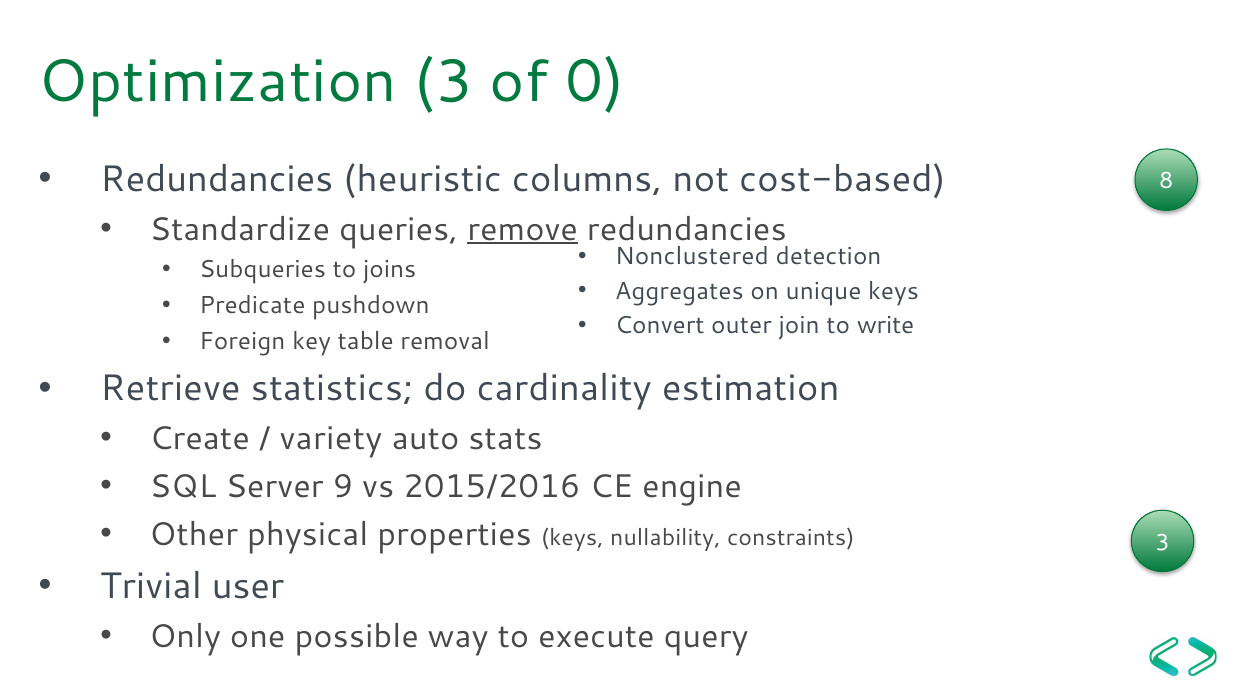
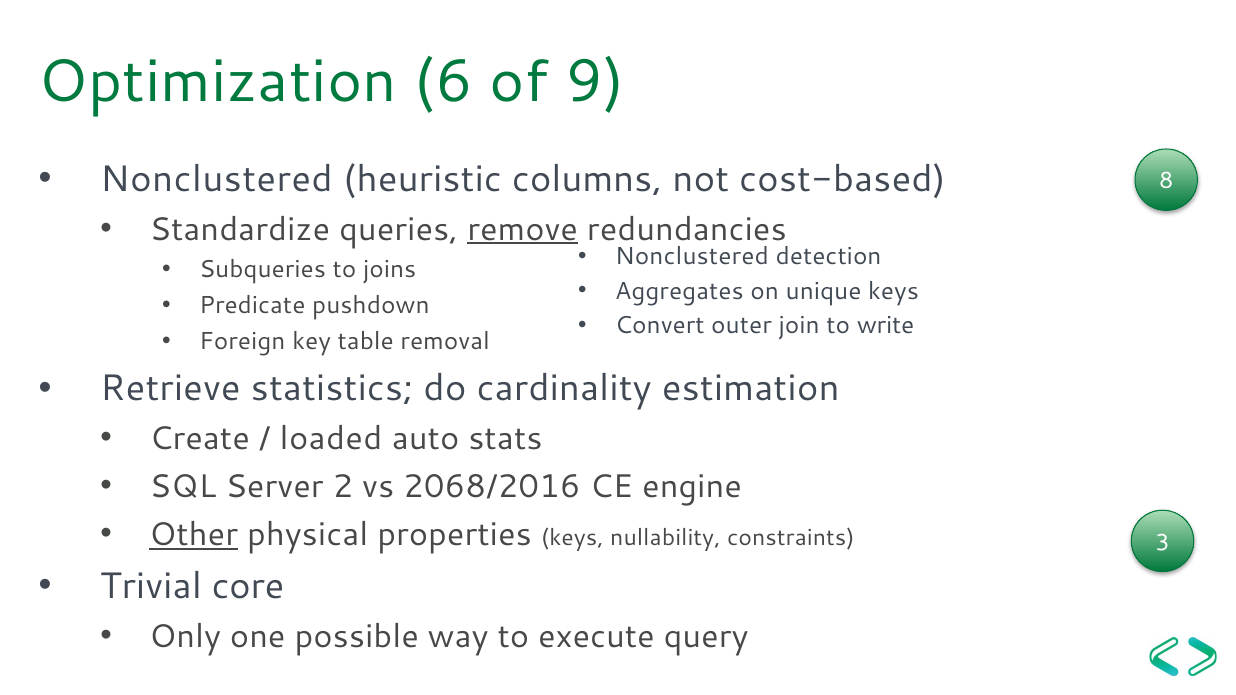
Optimization 3: 3 -> 6 (443, 81)
0: 0 -> 9 (595, 81)
Redundancies: Redundancies -> Nonclustered (216, 179)
variety: variety -> loaded (331, 439)
9: 9 -> 2 (343, 487)
2015/2016: 2015/2016 -> 2068/2016 (492, 487)
Other underline: none -> present (194, 535)
user: user -> core (248, 587)
